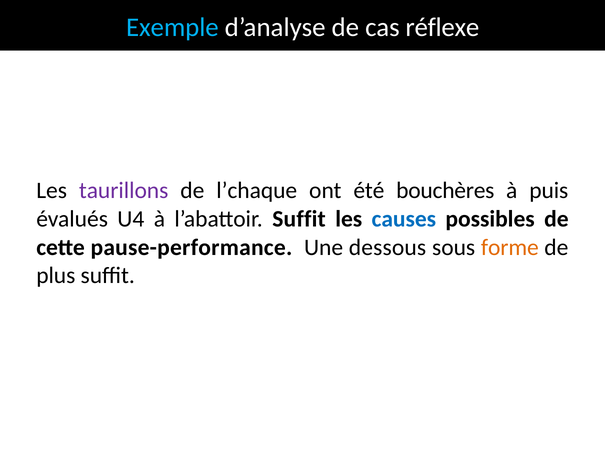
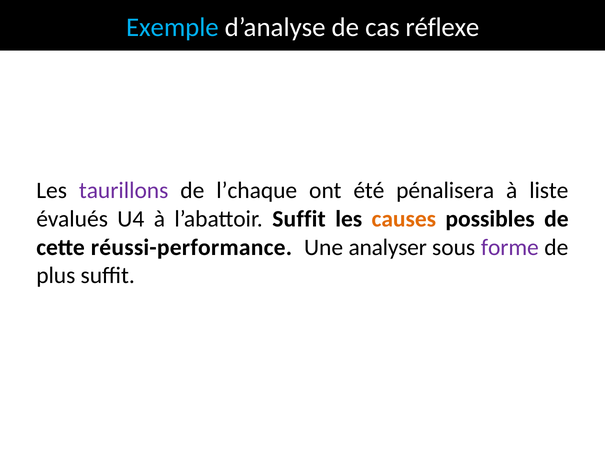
bouchères: bouchères -> pénalisera (445, 191)
puis: puis -> liste (549, 191)
causes colour: blue -> orange (404, 219)
pause-performance: pause-performance -> réussi-performance (191, 247)
dessous: dessous -> analyser (388, 247)
forme colour: orange -> purple (510, 247)
